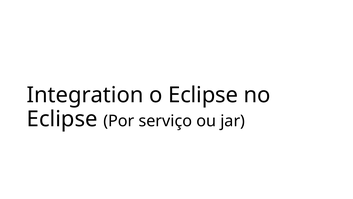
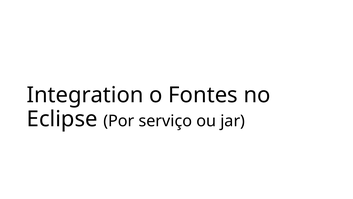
o Eclipse: Eclipse -> Fontes (203, 95)
